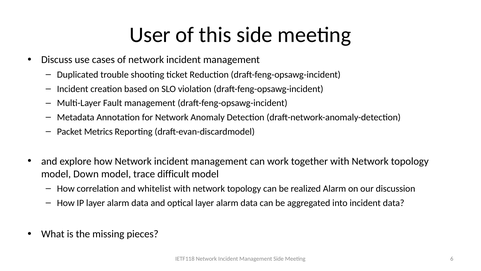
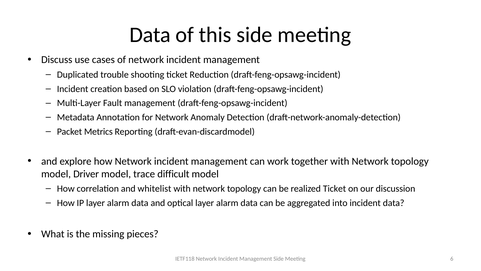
User: User -> Data (150, 35)
Down: Down -> Driver (86, 174)
realized Alarm: Alarm -> Ticket (335, 188)
